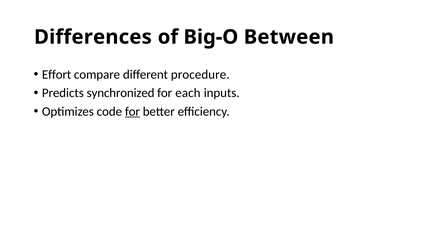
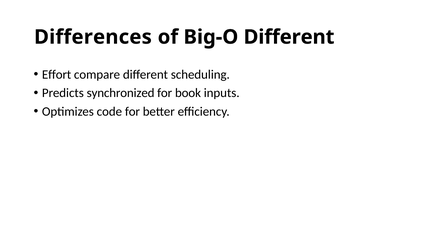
Big-O Between: Between -> Different (289, 37)
procedure: procedure -> scheduling (200, 75)
each: each -> book (188, 93)
for underline: present -> none (132, 112)
